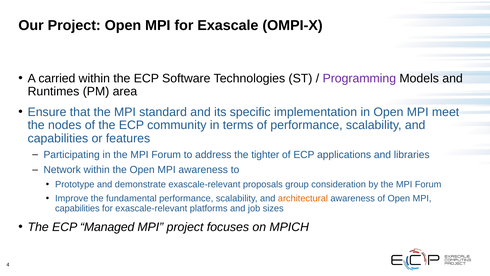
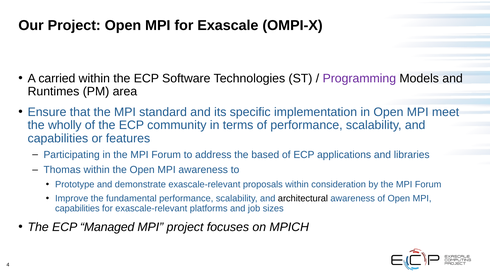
nodes: nodes -> wholly (65, 125)
tighter: tighter -> based (265, 155)
Network: Network -> Thomas (62, 170)
proposals group: group -> within (297, 184)
architectural colour: orange -> black (303, 198)
